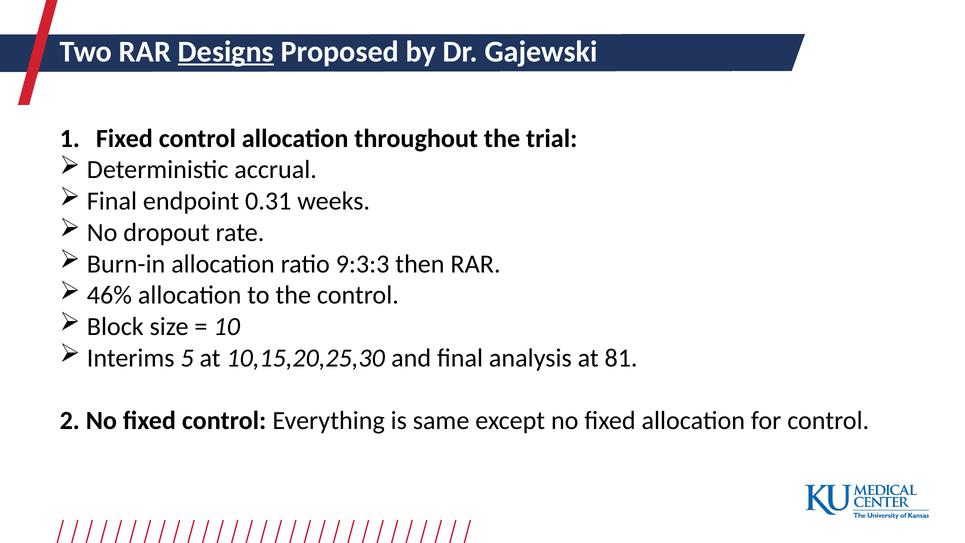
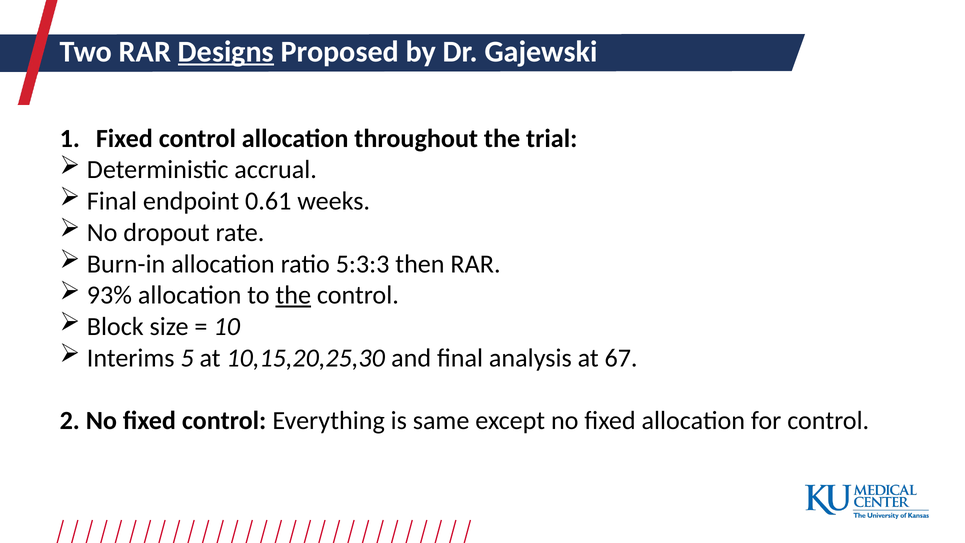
0.31: 0.31 -> 0.61 (268, 201)
9:3:3: 9:3:3 -> 5:3:3 (363, 264)
46%: 46% -> 93% (109, 295)
the underline: none -> present (293, 295)
81: 81 -> 67 (621, 358)
